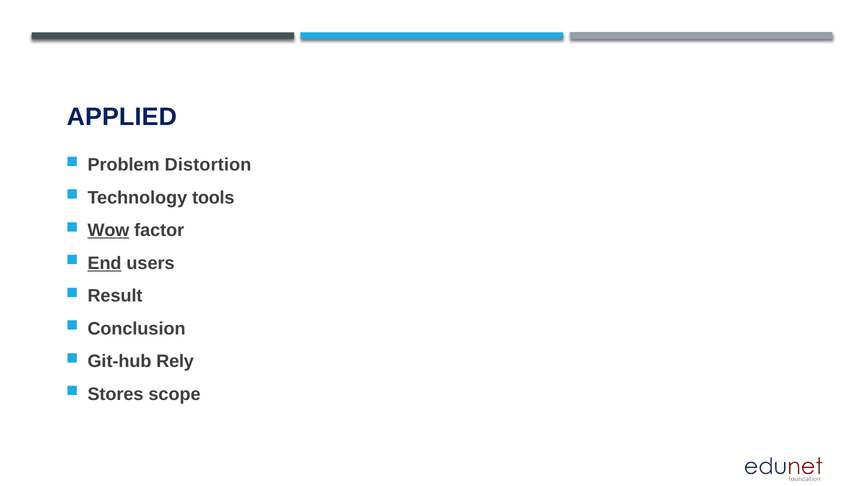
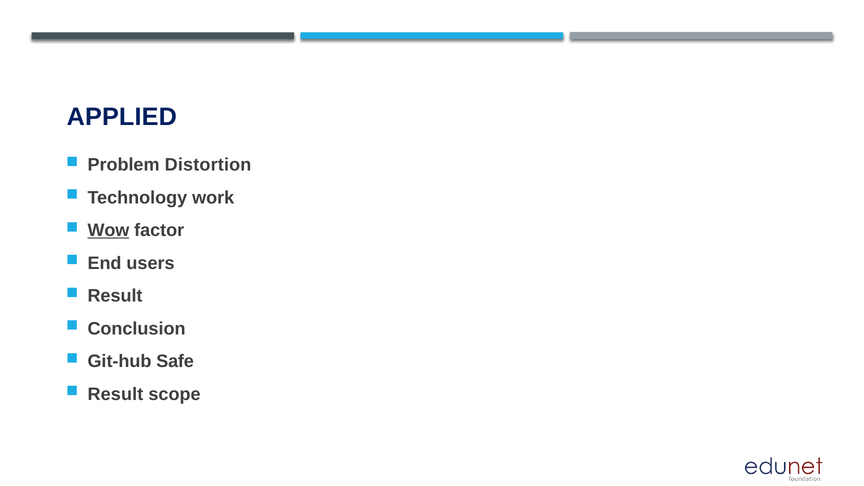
tools: tools -> work (213, 198)
End underline: present -> none (104, 263)
Rely: Rely -> Safe (175, 361)
Stores: Stores -> Result (115, 394)
